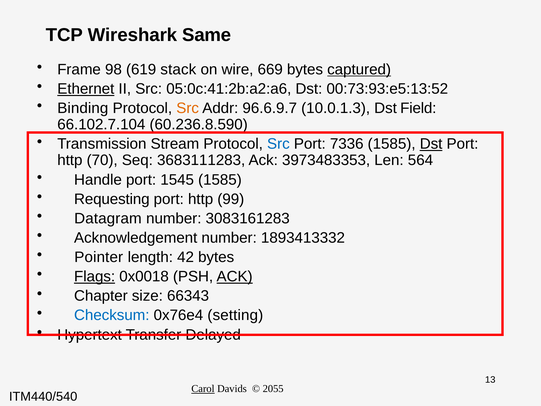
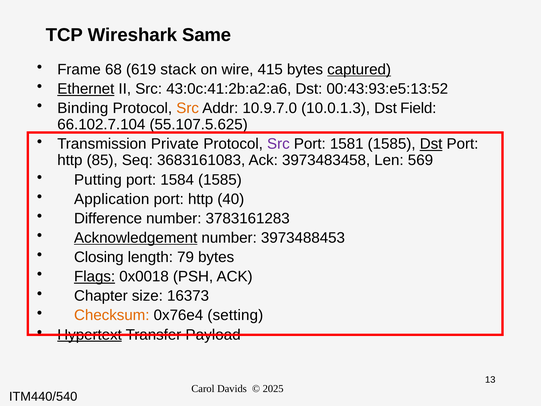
98: 98 -> 68 (113, 70)
669: 669 -> 415 (270, 70)
05:0c:41:2b:a2:a6: 05:0c:41:2b:a2:a6 -> 43:0c:41:2b:a2:a6 (229, 89)
00:73:93:e5:13:52: 00:73:93:e5:13:52 -> 00:43:93:e5:13:52 (387, 89)
96.6.9.7: 96.6.9.7 -> 10.9.7.0 (270, 108)
60.236.8.590: 60.236.8.590 -> 55.107.5.625 (199, 125)
Stream: Stream -> Private (175, 144)
Src colour: blue -> purple (278, 144)
7336: 7336 -> 1581 (347, 144)
70: 70 -> 85 (102, 160)
3683111283: 3683111283 -> 3683161083 (201, 160)
3973483353: 3973483353 -> 3973483458 (326, 160)
564: 564 -> 569 (420, 160)
Handle: Handle -> Putting (98, 180)
1545: 1545 -> 1584 (177, 180)
Requesting: Requesting -> Application (112, 199)
99: 99 -> 40 (231, 199)
Datagram: Datagram -> Difference (108, 219)
3083161283: 3083161283 -> 3783161283 (248, 219)
Acknowledgement underline: none -> present (136, 238)
1893413332: 1893413332 -> 3973488453 (303, 238)
Pointer: Pointer -> Closing (99, 257)
42: 42 -> 79 (186, 257)
ACK underline: present -> none (235, 277)
66343: 66343 -> 16373 (188, 296)
Checksum colour: blue -> orange (112, 316)
Hypertext underline: none -> present (90, 335)
Delayed: Delayed -> Payload (213, 335)
Carol underline: present -> none (203, 389)
2055: 2055 -> 2025 (273, 389)
